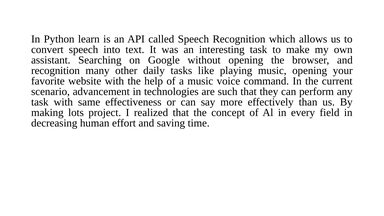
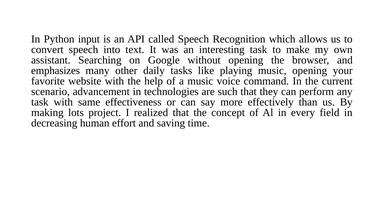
learn: learn -> input (89, 39)
recognition: recognition -> emphasizes (56, 71)
